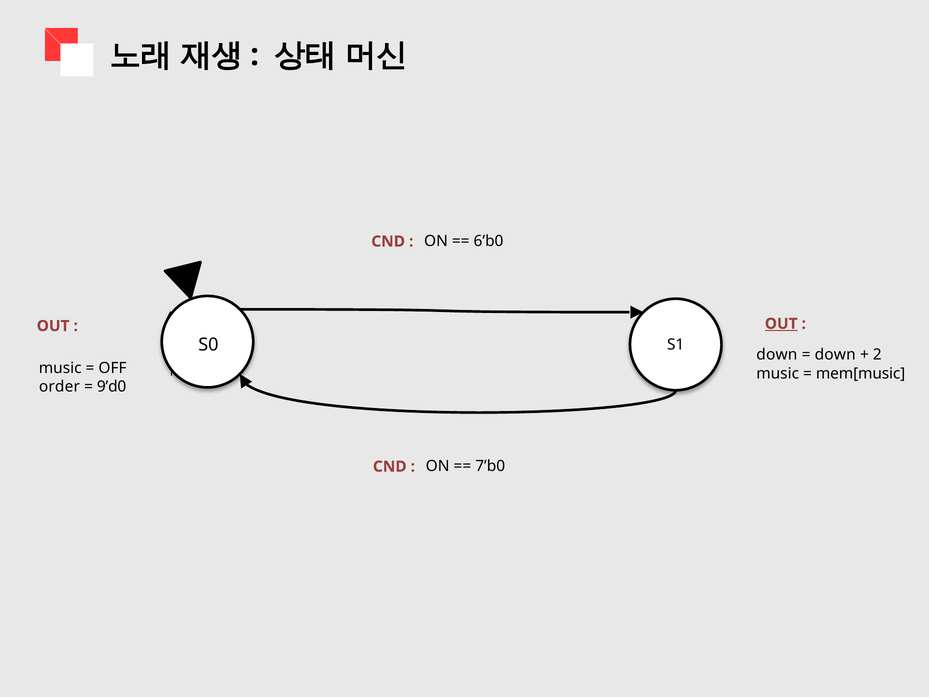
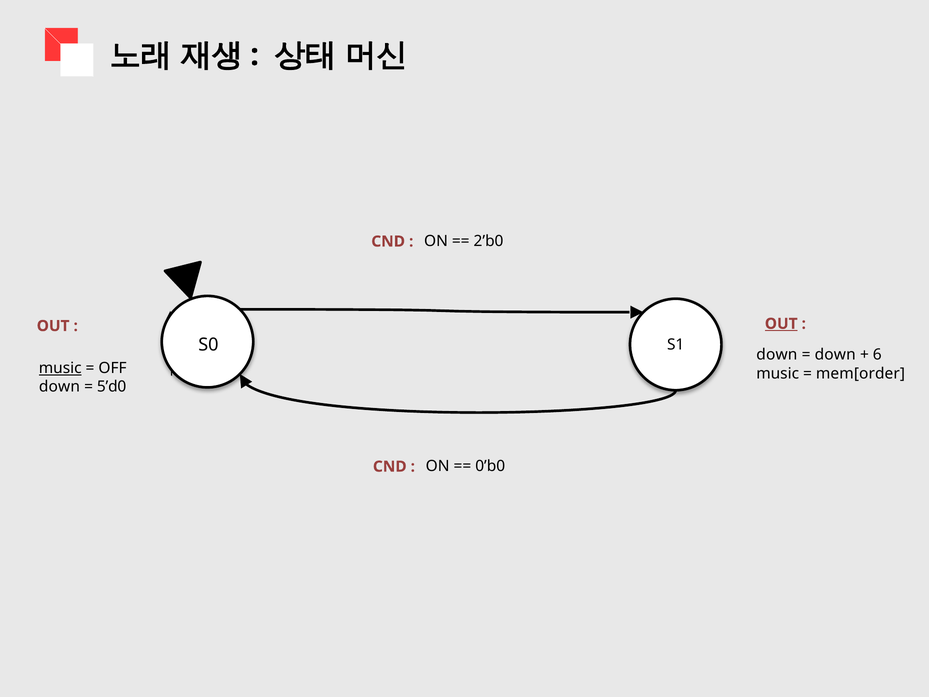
6’b0: 6’b0 -> 2’b0 (489, 241)
2: 2 -> 6 (877, 355)
music underline: none -> present (60, 368)
mem[music: mem[music -> mem[order (860, 373)
order: order -> down (59, 387)
9’d0: 9’d0 -> 5’d0 (112, 387)
7’b0: 7’b0 -> 0’b0 (490, 466)
